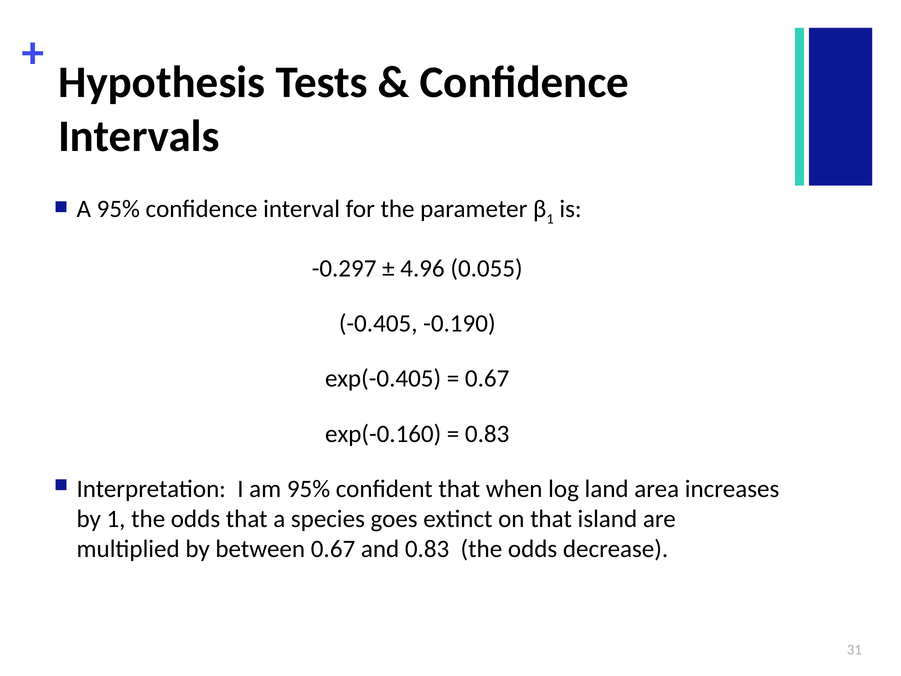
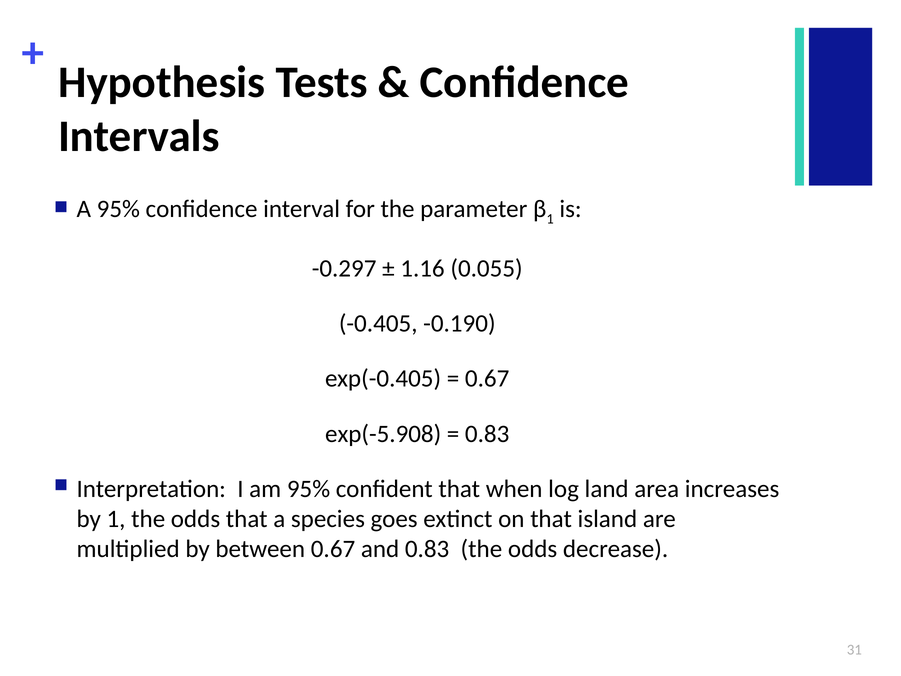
4.96: 4.96 -> 1.16 (422, 268)
exp(-0.160: exp(-0.160 -> exp(-5.908 (383, 434)
